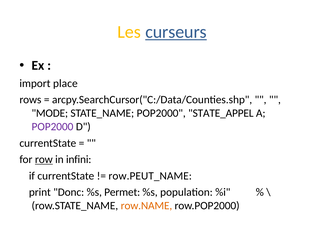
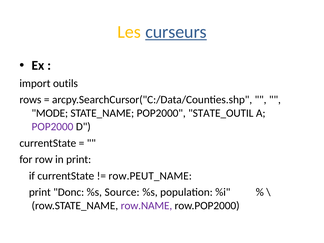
place: place -> outils (65, 83)
STATE_APPEL: STATE_APPEL -> STATE_OUTIL (221, 113)
row underline: present -> none (44, 159)
in infini: infini -> print (79, 159)
Permet: Permet -> Source (122, 192)
row.NAME colour: orange -> purple (146, 206)
